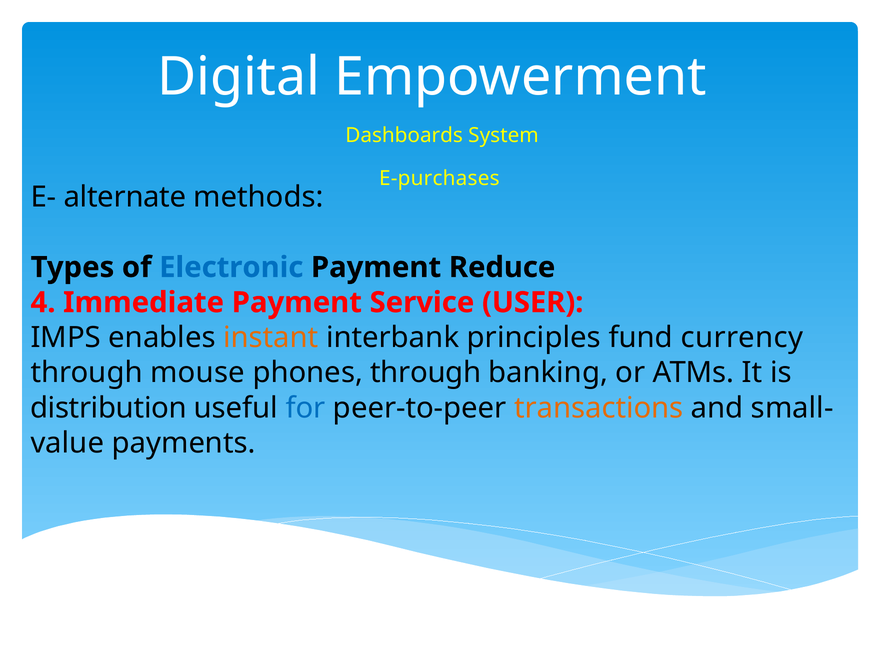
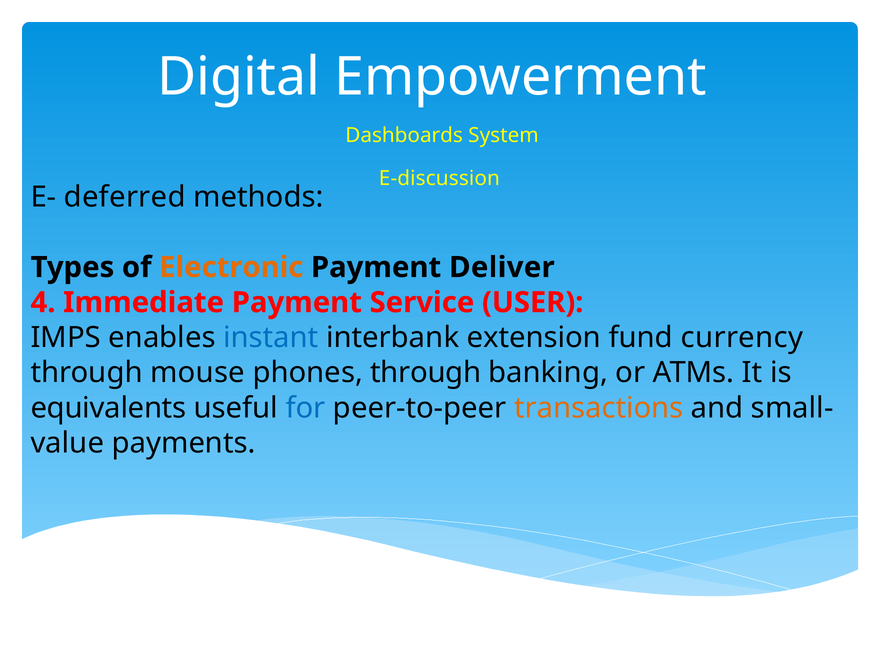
E-purchases: E-purchases -> E-discussion (439, 178)
alternate: alternate -> deferred (125, 197)
Electronic colour: blue -> orange (231, 267)
Reduce: Reduce -> Deliver (502, 267)
instant colour: orange -> blue (271, 338)
principles: principles -> extension (534, 338)
distribution: distribution -> equivalents (108, 408)
